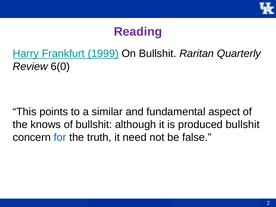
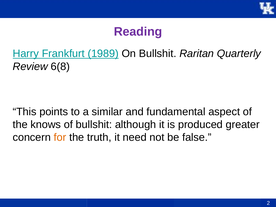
1999: 1999 -> 1989 (103, 54)
6(0: 6(0 -> 6(8 (60, 67)
produced bullshit: bullshit -> greater (243, 125)
for colour: blue -> orange (60, 137)
